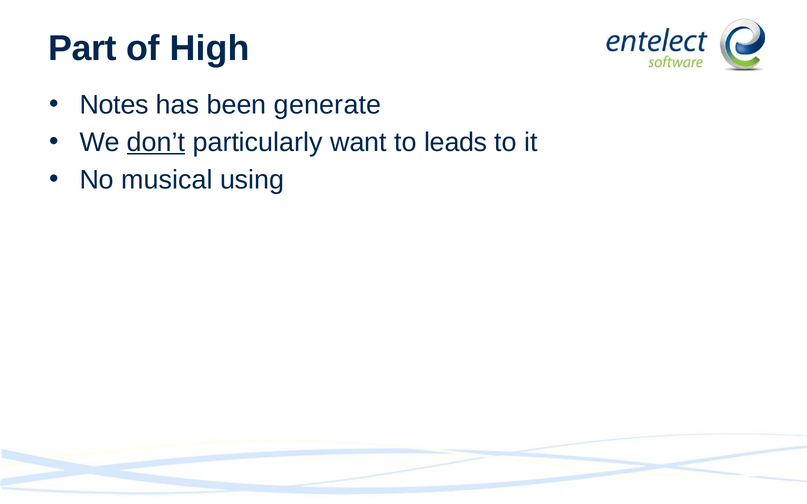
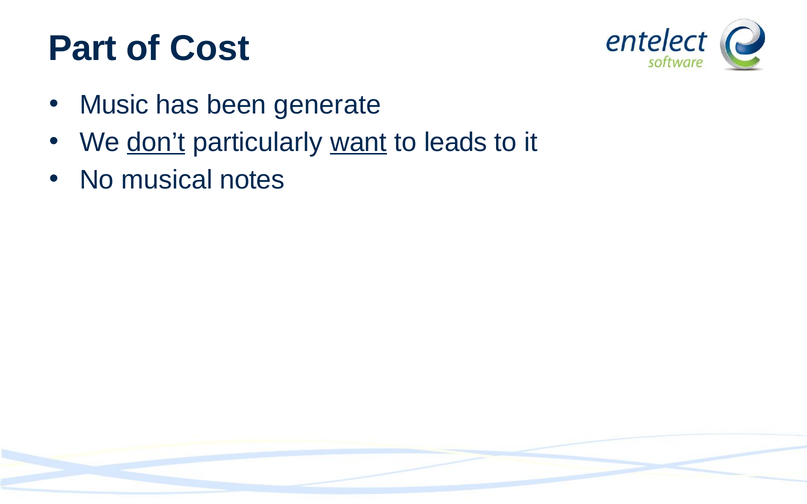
High: High -> Cost (210, 49)
Notes: Notes -> Music (114, 105)
want underline: none -> present (358, 142)
using: using -> notes (252, 180)
